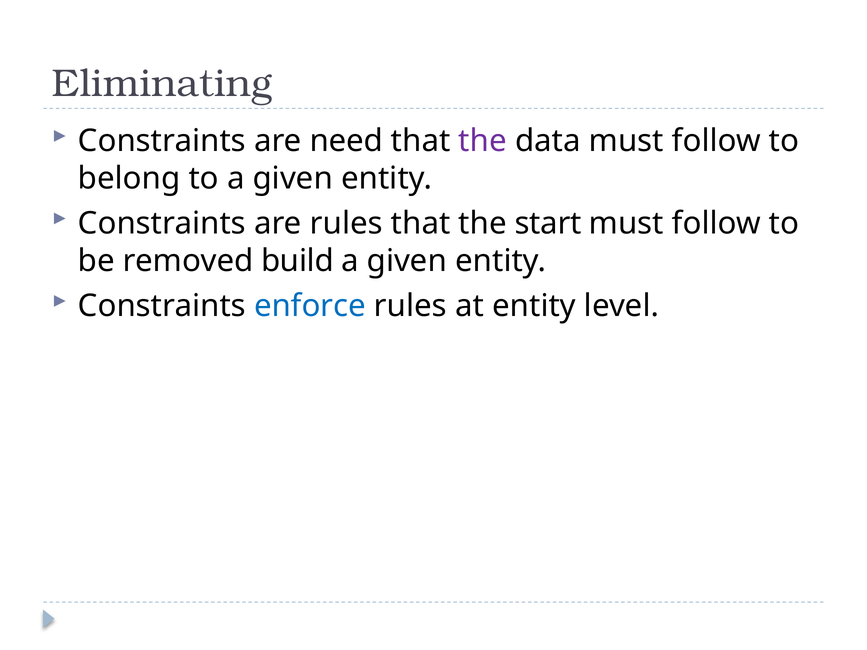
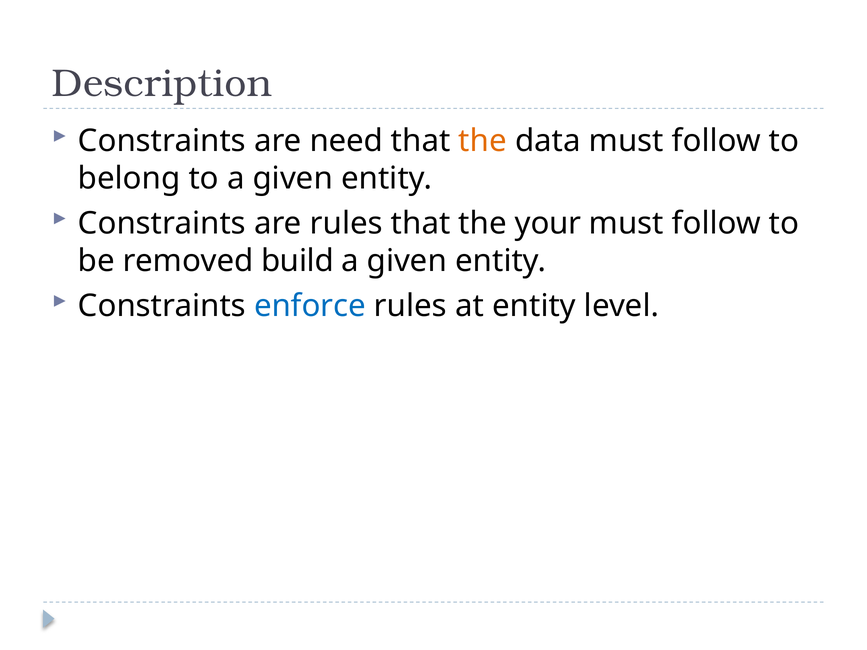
Eliminating: Eliminating -> Description (162, 84)
the colour: purple -> orange (483, 141)
start: start -> your (548, 223)
